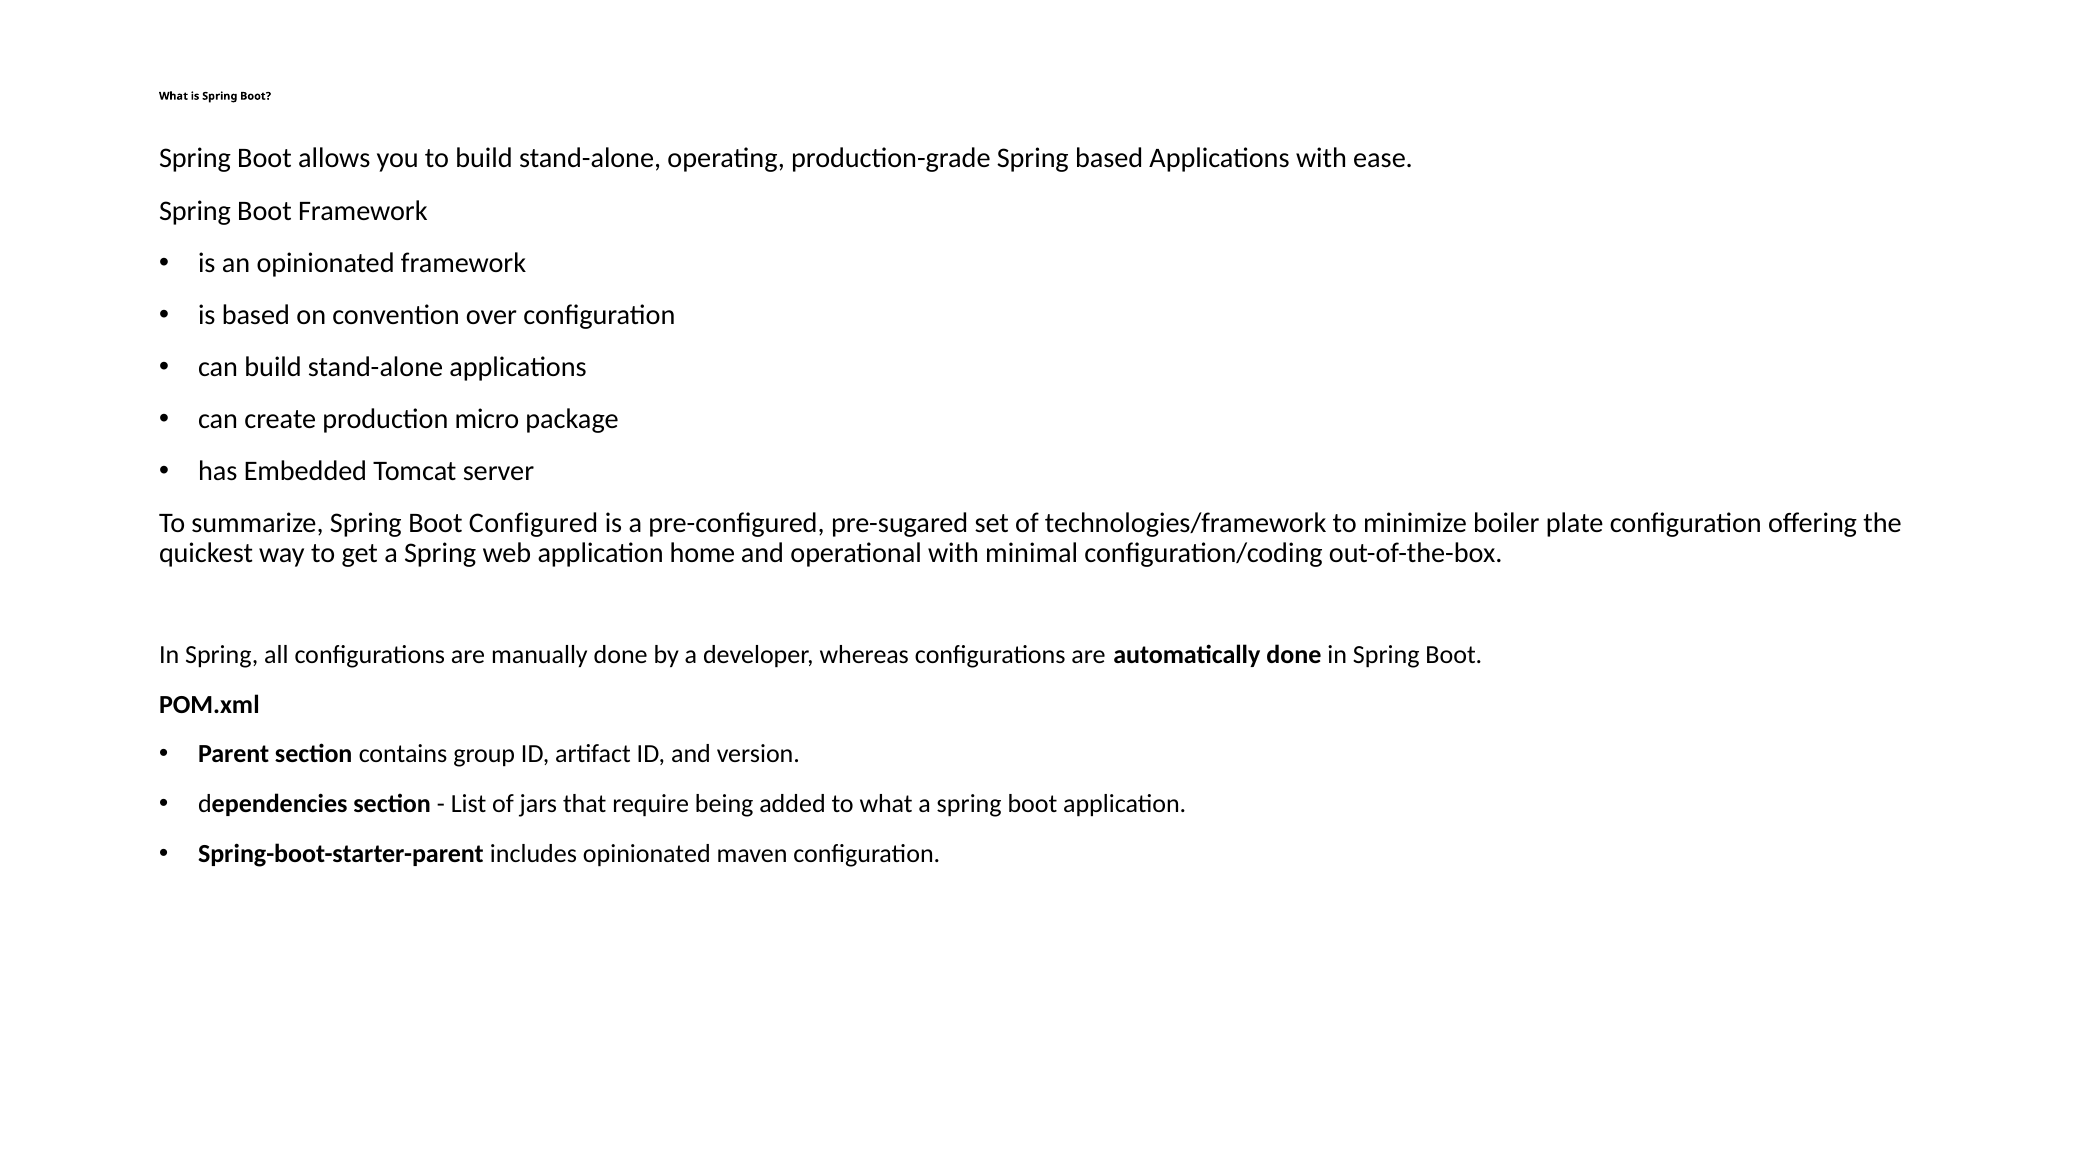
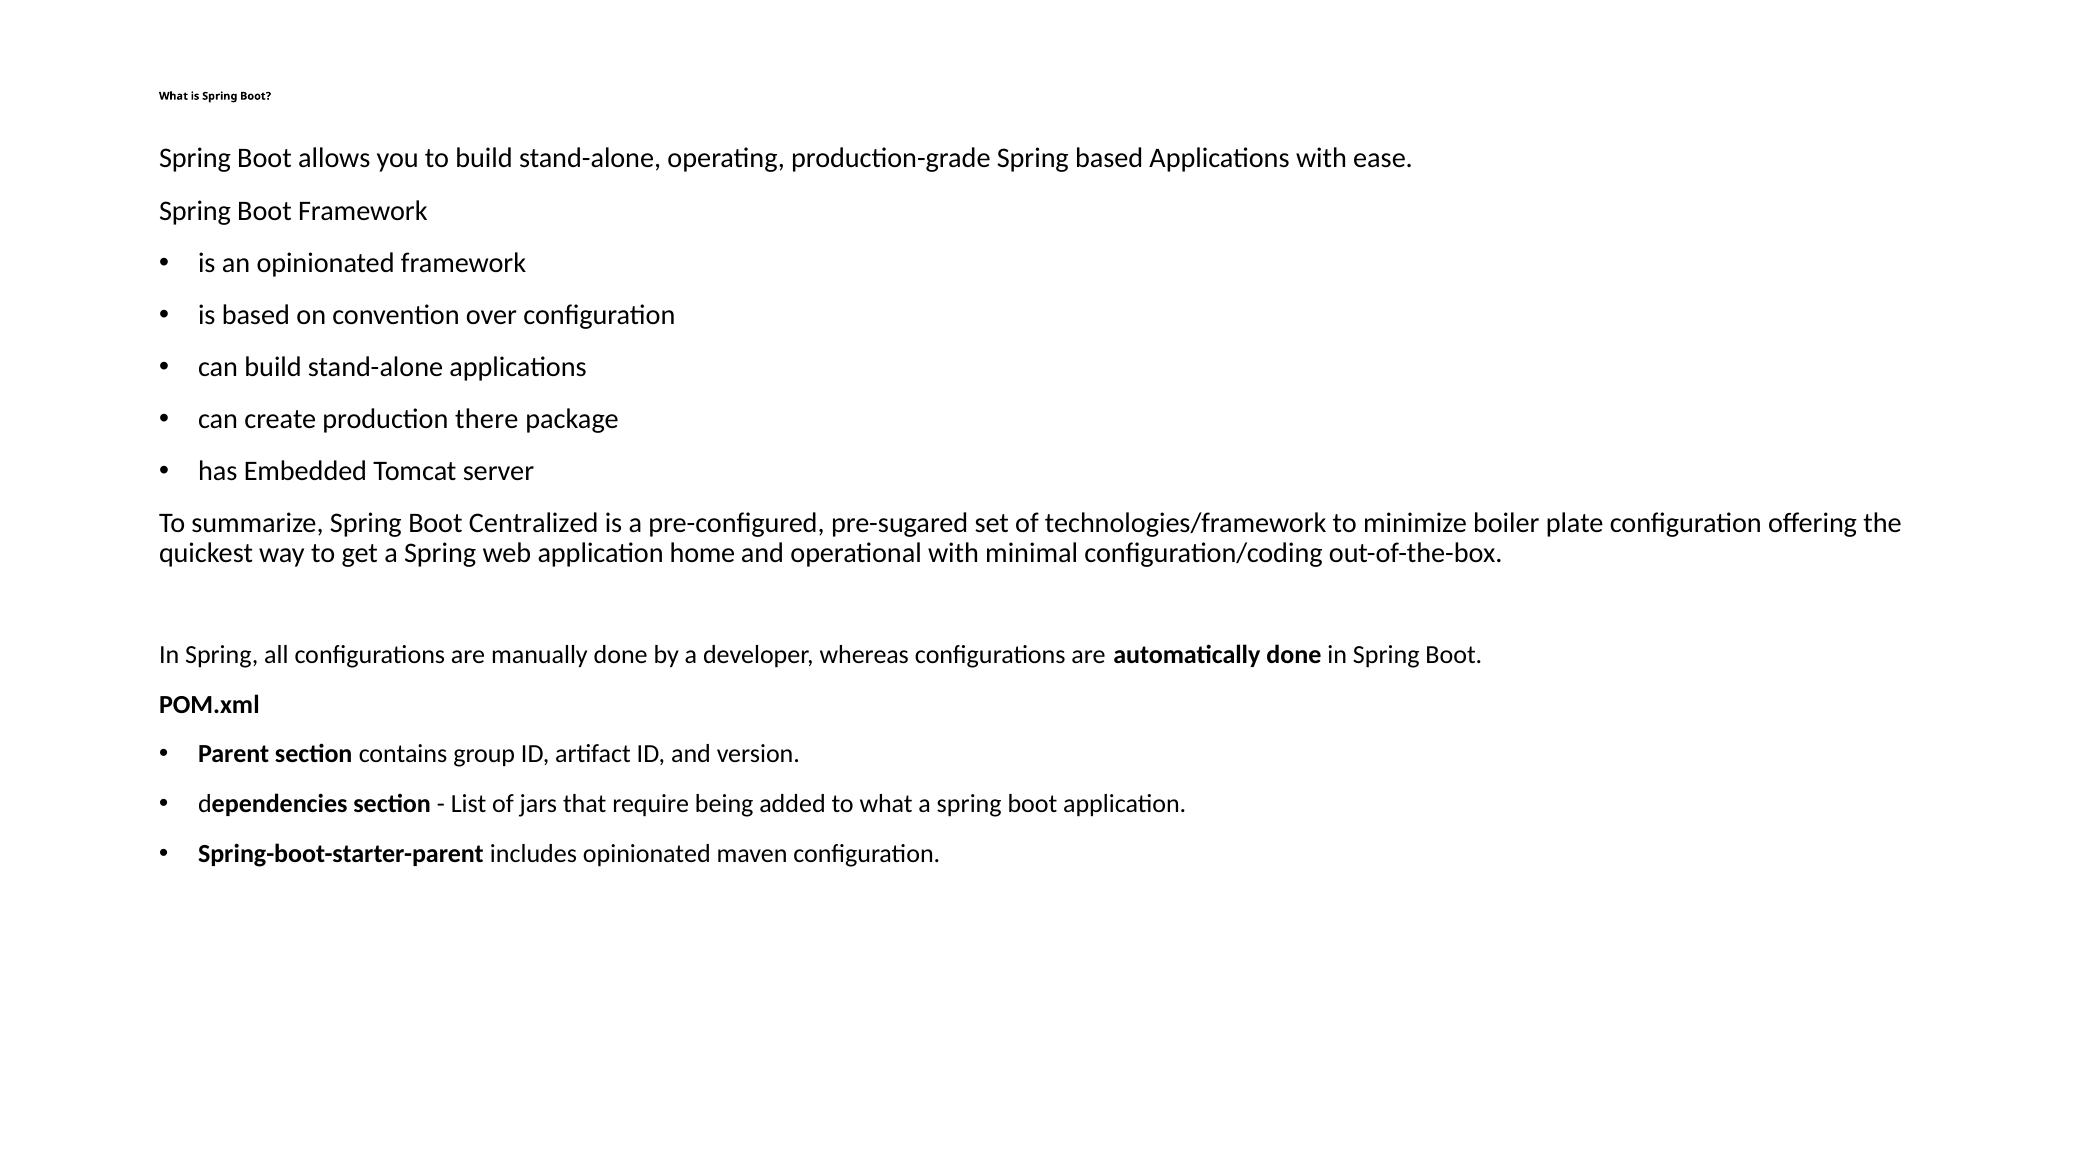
micro: micro -> there (487, 419)
Configured: Configured -> Centralized (534, 523)
